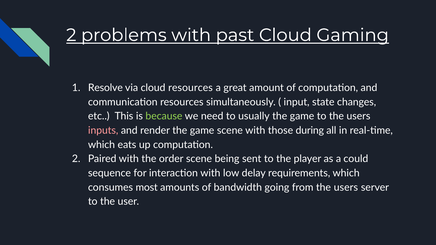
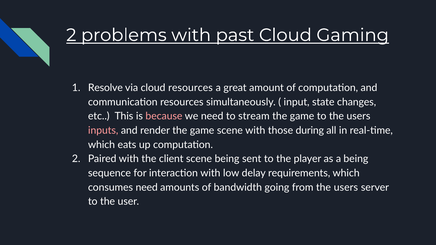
because colour: light green -> pink (164, 116)
usually: usually -> stream (254, 116)
order: order -> client (171, 159)
a could: could -> being (356, 159)
consumes most: most -> need (147, 187)
